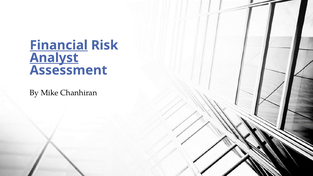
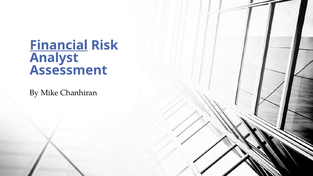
Analyst underline: present -> none (54, 58)
